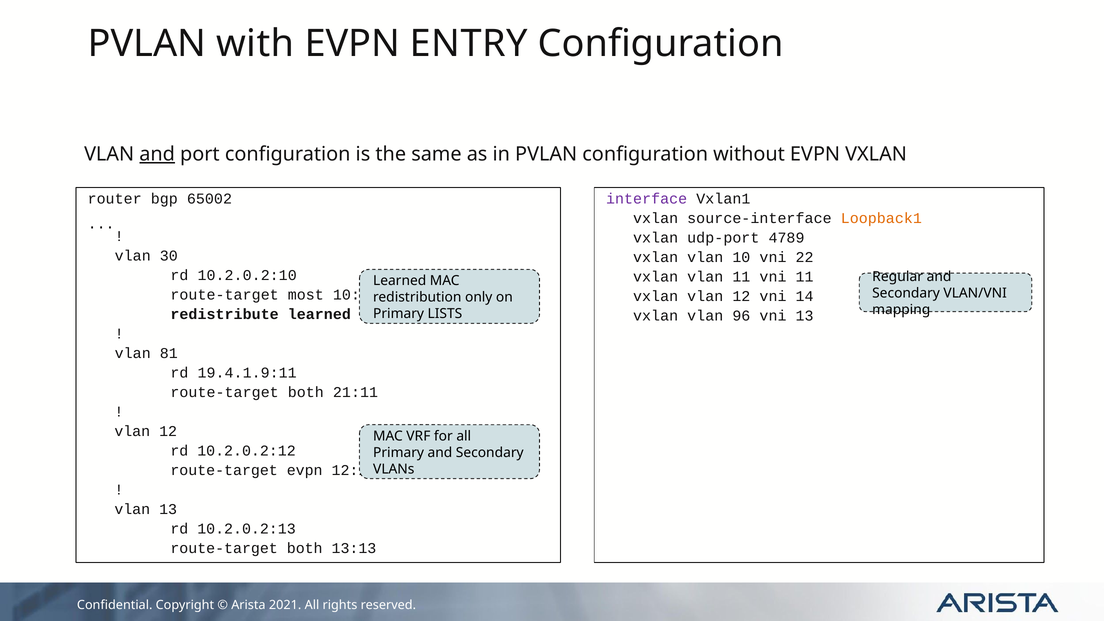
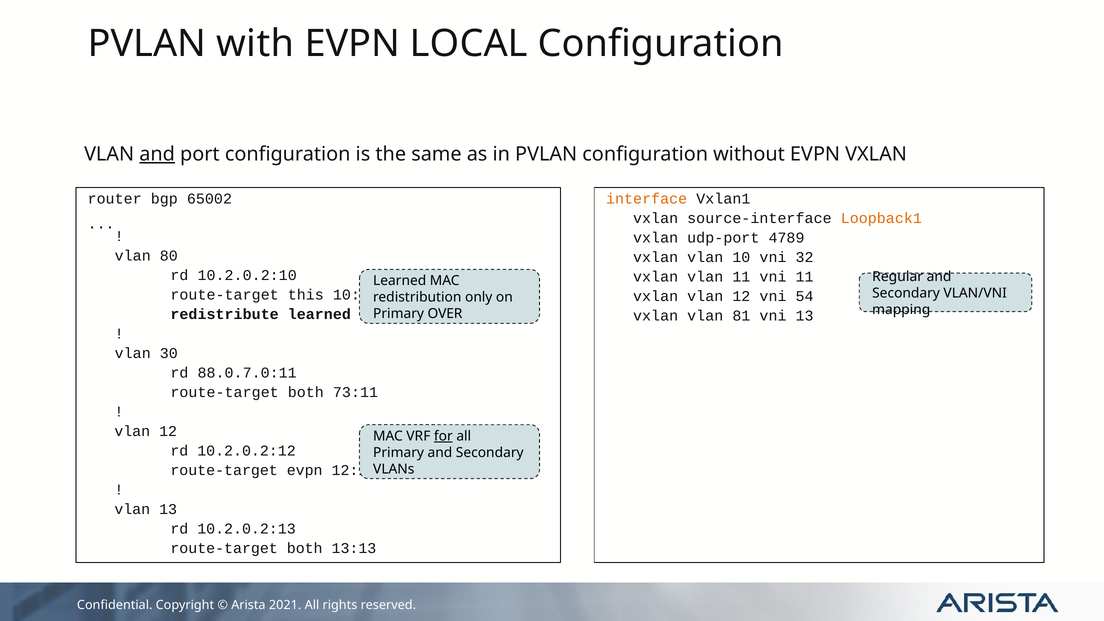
ENTRY: ENTRY -> LOCAL (469, 44)
interface colour: purple -> orange (647, 199)
30: 30 -> 80 (169, 256)
22: 22 -> 32 (805, 257)
most: most -> this (306, 295)
14: 14 -> 54 (805, 296)
96: 96 -> 81 (741, 316)
LISTS: LISTS -> OVER (445, 314)
81: 81 -> 30 (169, 353)
19.4.1.9:11: 19.4.1.9:11 -> 88.0.7.0:11 (247, 373)
21:11: 21:11 -> 73:11 (355, 392)
for underline: none -> present (443, 436)
